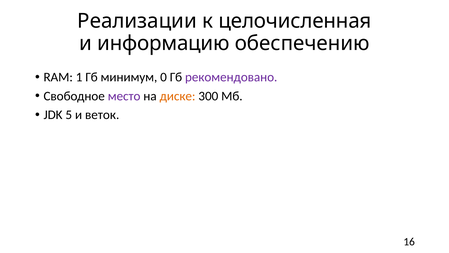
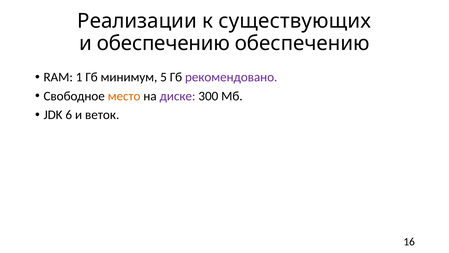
целочисленная: целочисленная -> существующих (295, 21)
и информацию: информацию -> обеспечению (163, 43)
0: 0 -> 5 (164, 77)
место colour: purple -> orange (124, 96)
диске colour: orange -> purple (178, 96)
5: 5 -> 6 (69, 115)
